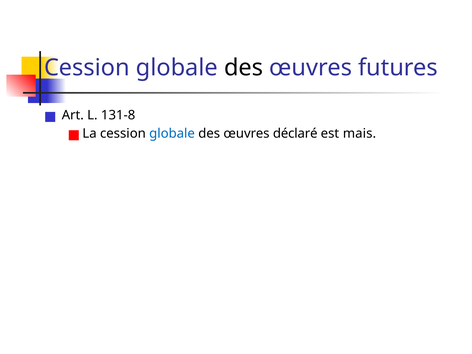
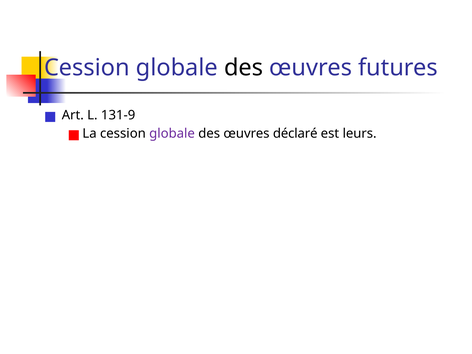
131-8: 131-8 -> 131-9 (118, 115)
globale colour: blue -> purple (172, 134)
mais: mais -> leurs (360, 134)
